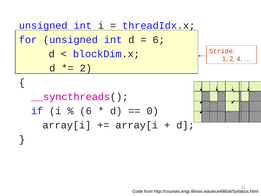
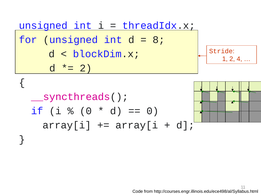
6: 6 -> 8 (159, 40)
6: 6 -> 0 (86, 111)
